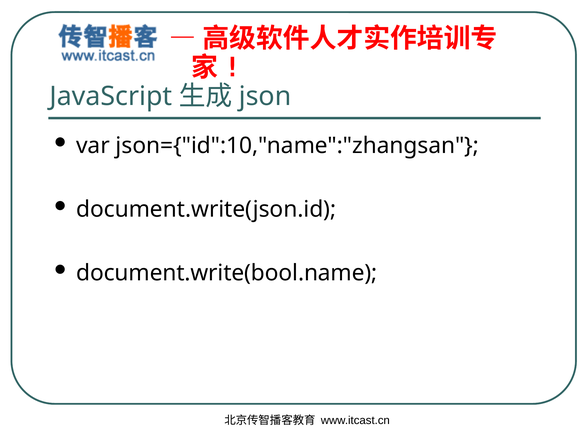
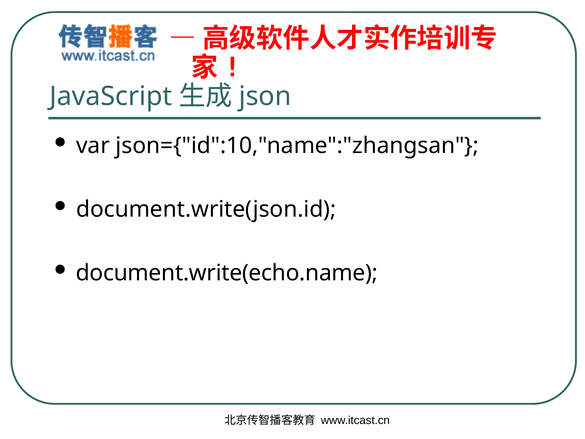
document.write(bool.name: document.write(bool.name -> document.write(echo.name (227, 273)
